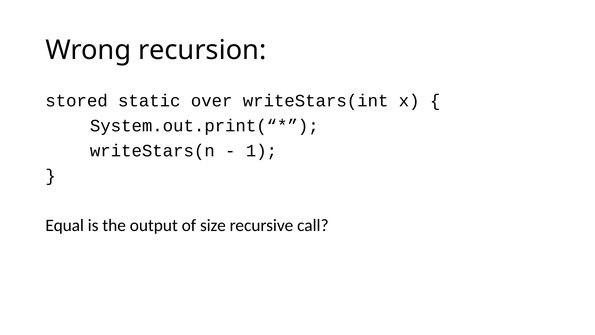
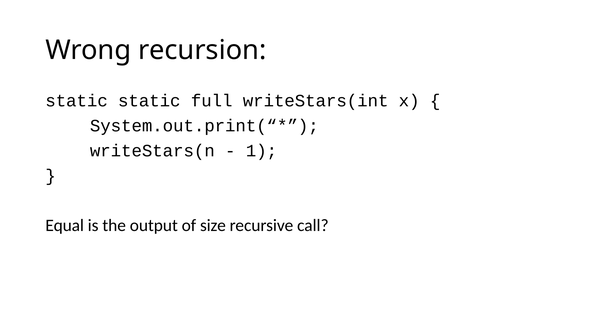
stored: stored -> static (77, 101)
over: over -> full (212, 101)
